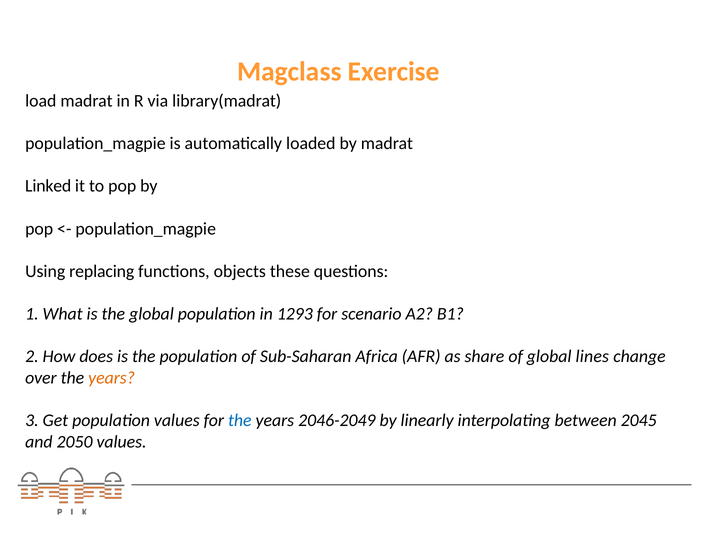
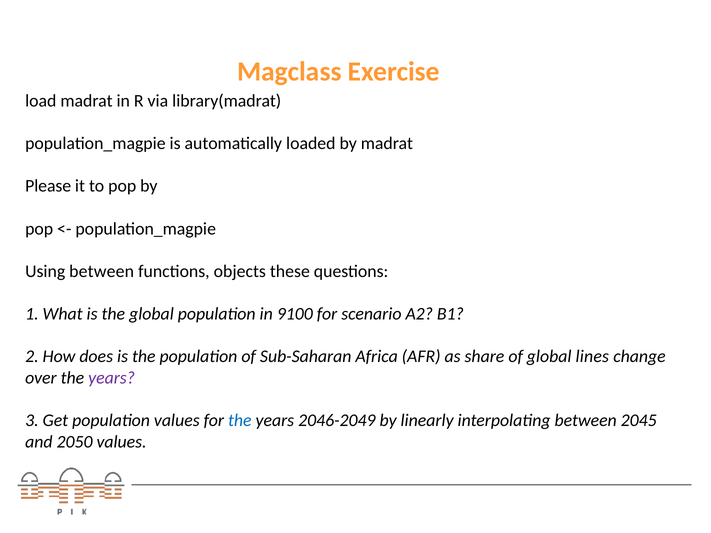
Linked: Linked -> Please (48, 186)
Using replacing: replacing -> between (102, 271)
1293: 1293 -> 9100 (295, 314)
years colour: orange -> purple (112, 378)
